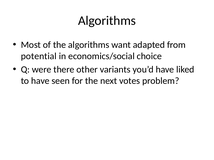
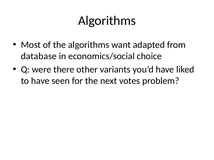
potential: potential -> database (39, 56)
